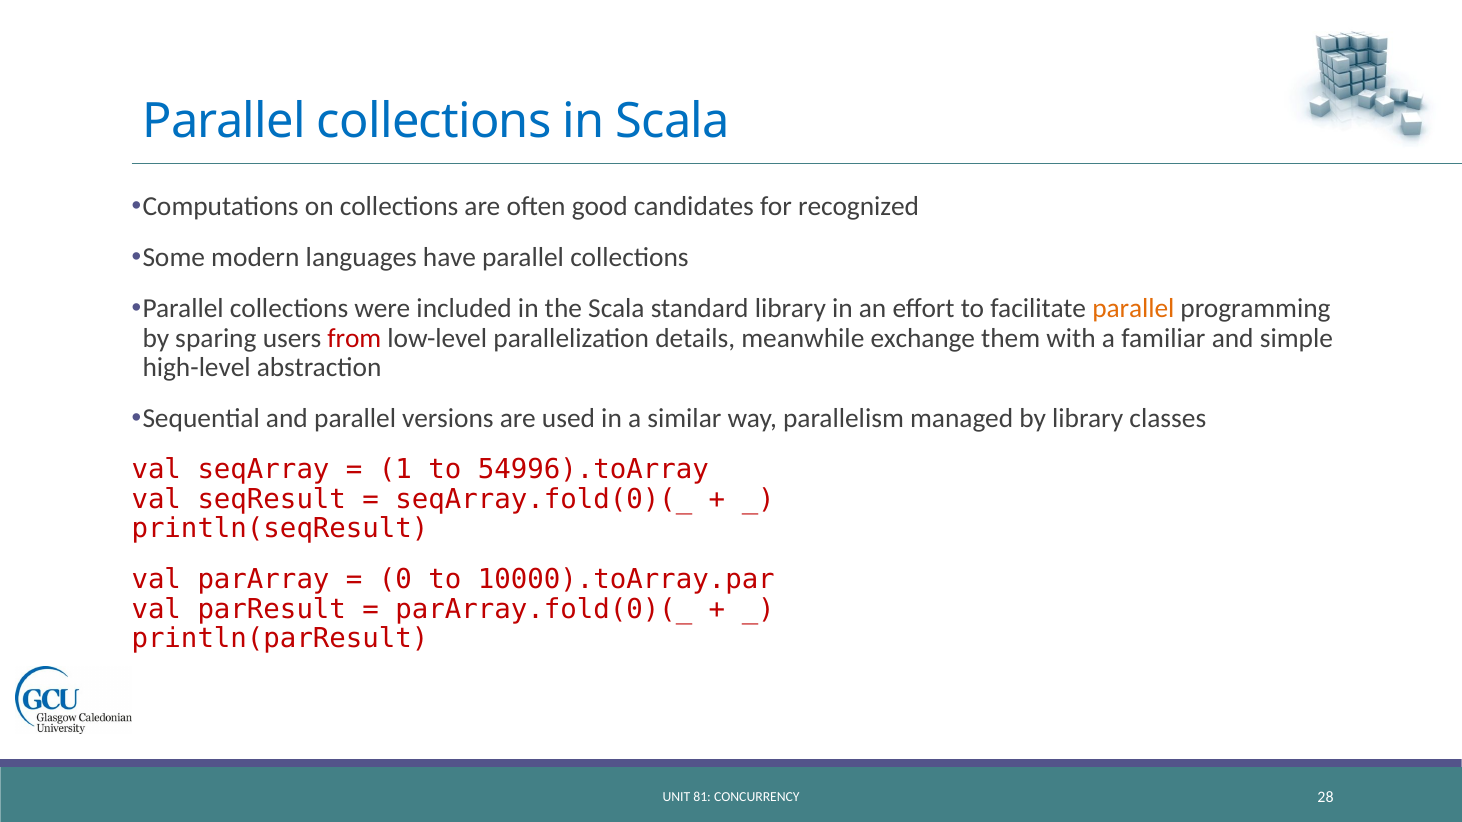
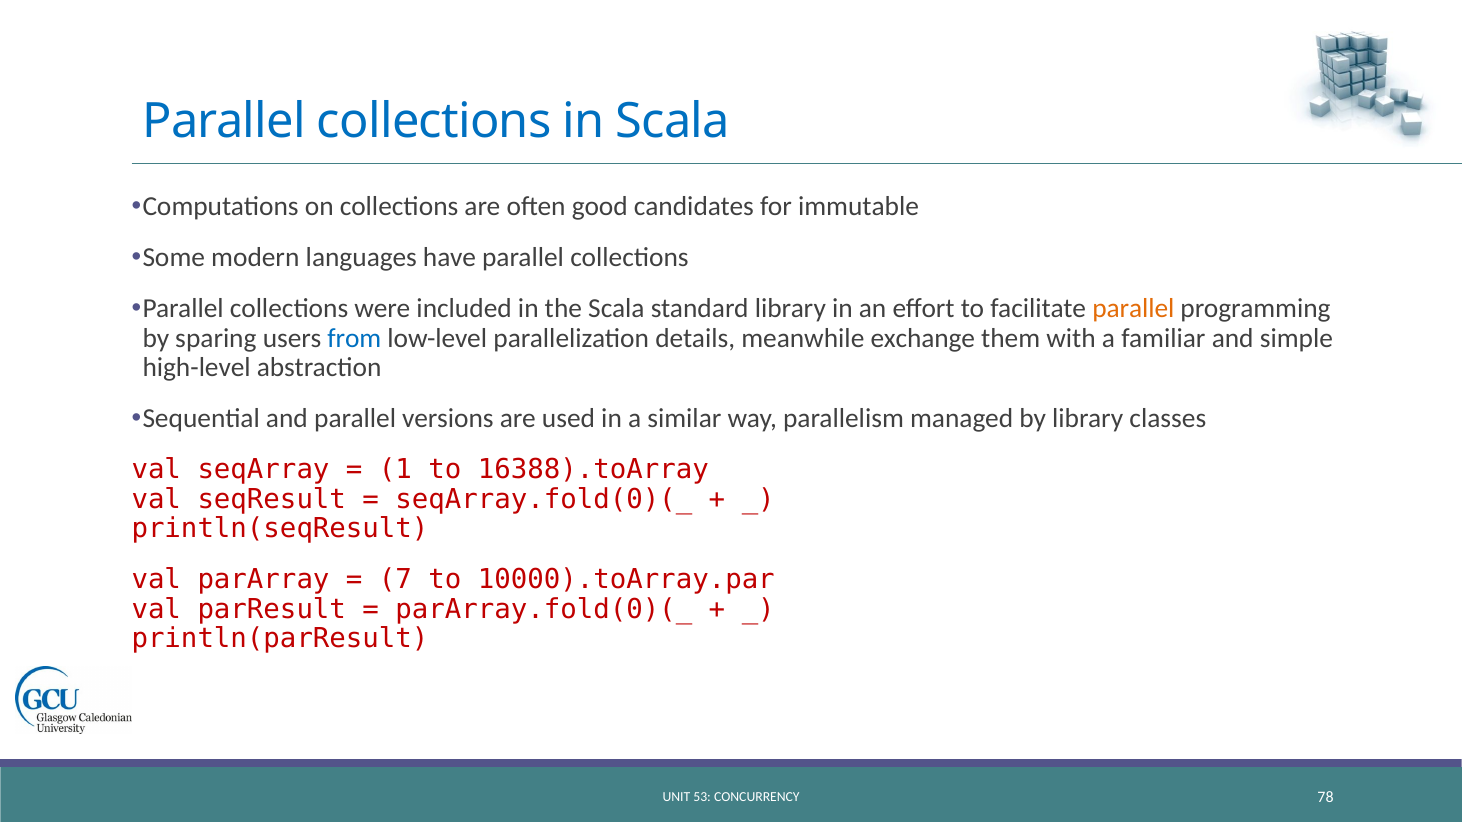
recognized: recognized -> immutable (859, 207)
from colour: red -> blue (354, 338)
54996).toArray: 54996).toArray -> 16388).toArray (593, 470)
0: 0 -> 7 (395, 580)
81: 81 -> 53 (702, 797)
28: 28 -> 78 (1326, 797)
